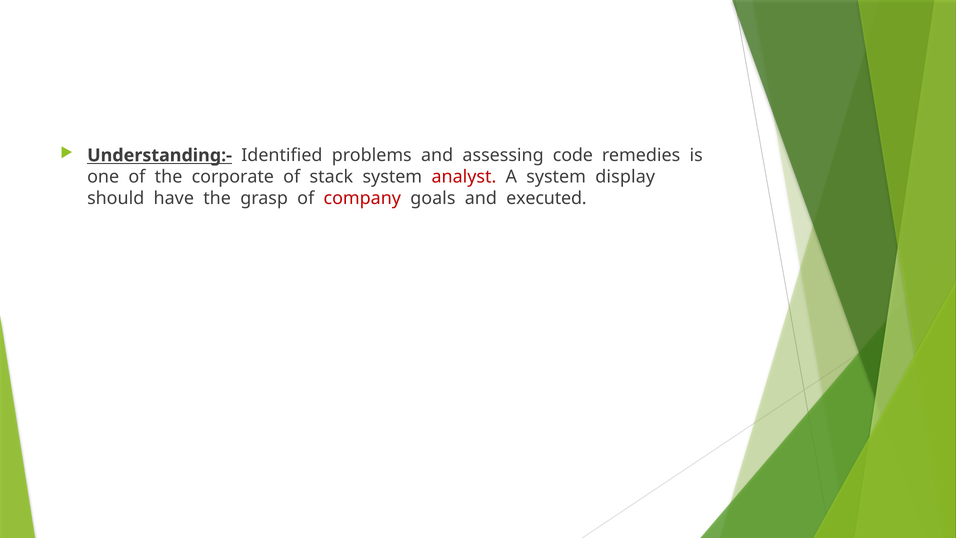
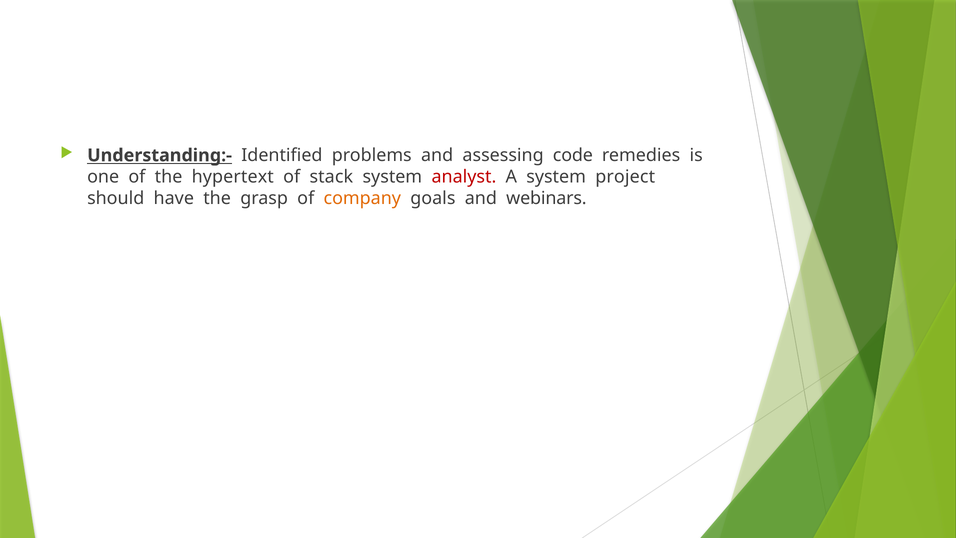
corporate: corporate -> hypertext (233, 177)
display: display -> project (625, 177)
company colour: red -> orange (362, 198)
executed: executed -> webinars (546, 198)
